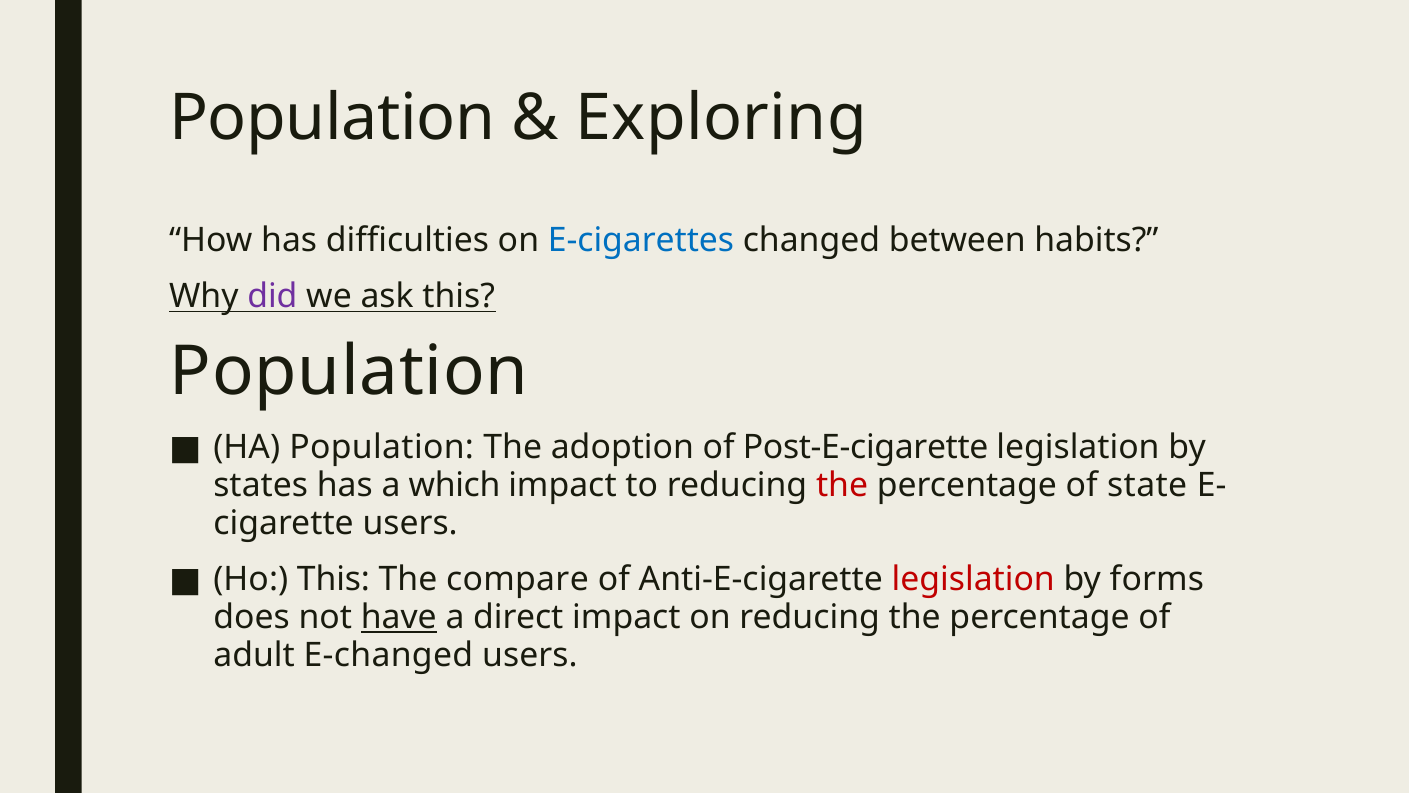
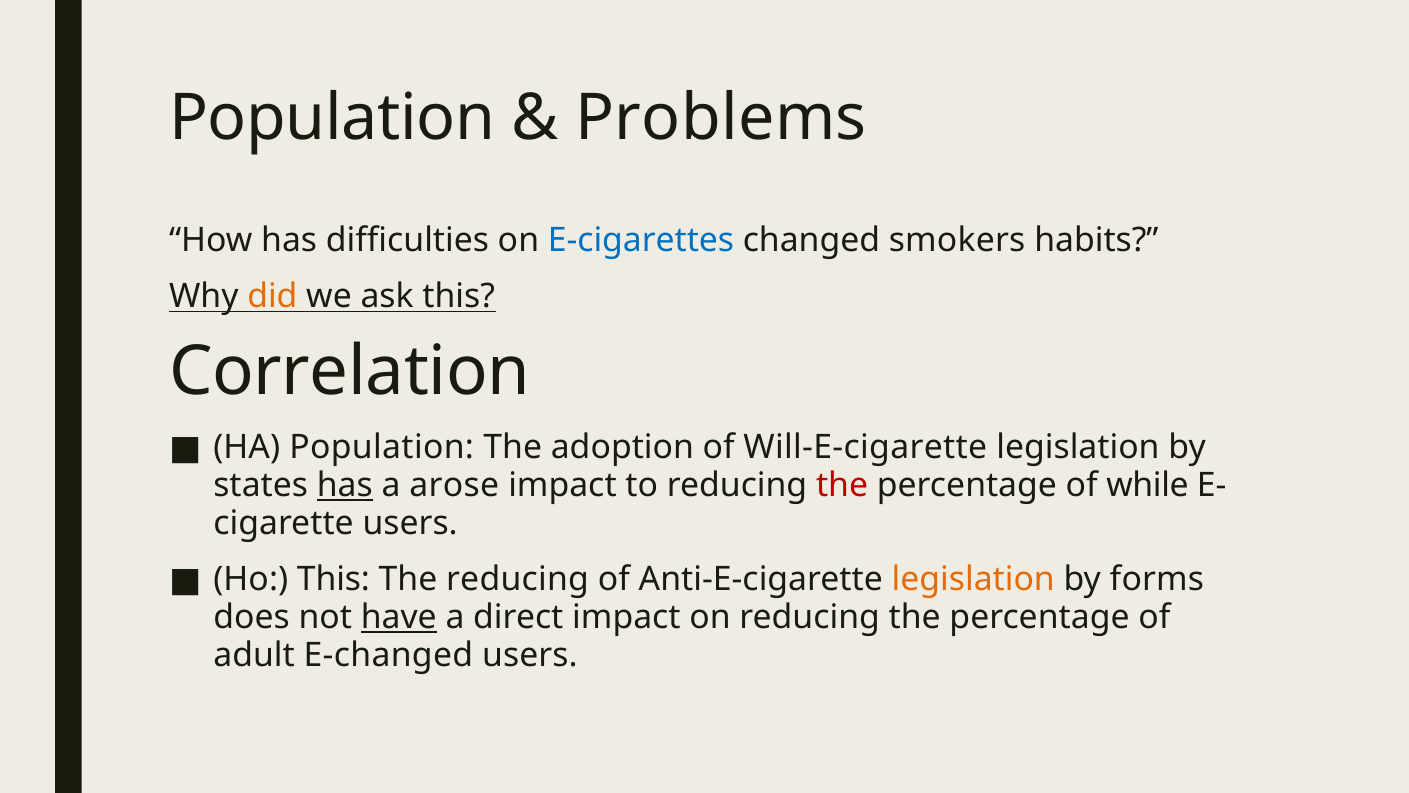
Exploring: Exploring -> Problems (721, 118)
between: between -> smokers (957, 240)
did colour: purple -> orange (272, 296)
Population: Population -> Correlation (350, 372)
Post-E-cigarette: Post-E-cigarette -> Will-E-cigarette (865, 447)
has underline: none -> present (345, 485)
which: which -> arose (454, 485)
state: state -> while (1148, 485)
The compare: compare -> reducing (517, 579)
legislation colour: red -> orange (973, 579)
